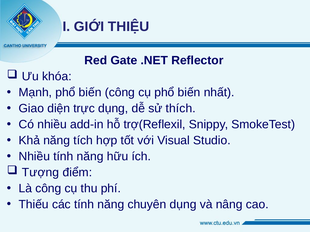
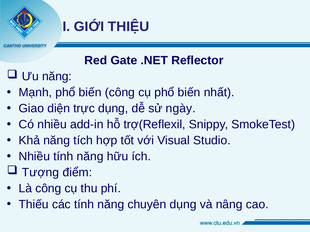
Ưu khóa: khóa -> năng (57, 77)
thích: thích -> ngày (181, 109)
